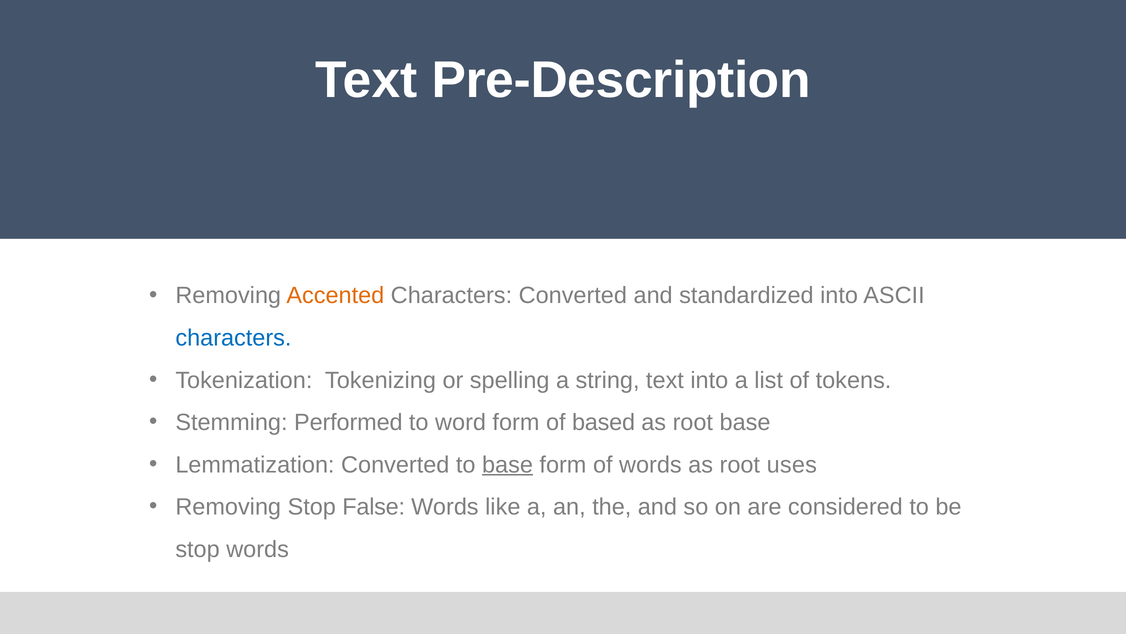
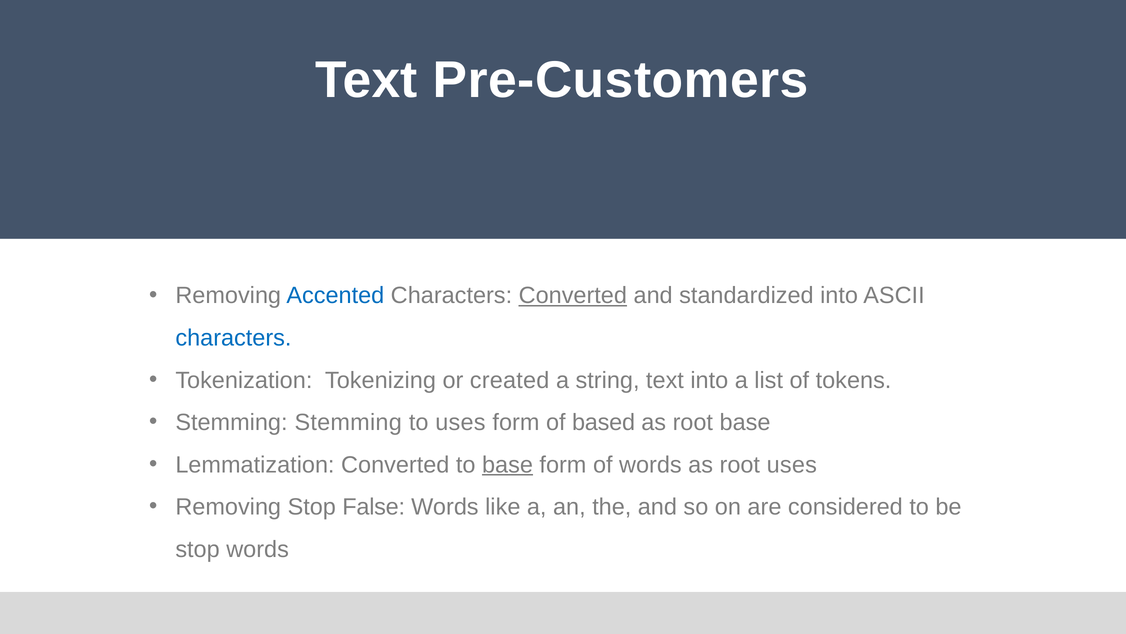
Pre-Description: Pre-Description -> Pre-Customers (621, 80)
Accented colour: orange -> blue (335, 295)
Converted underline: none -> present (573, 295)
spelling: spelling -> created (510, 380)
Stemming Performed: Performed -> Stemming (348, 422)
to word: word -> uses (460, 422)
